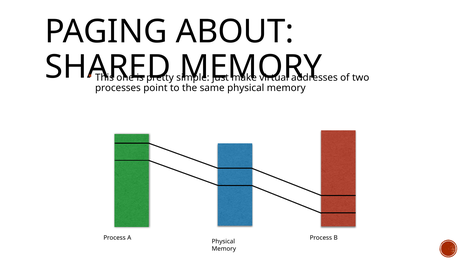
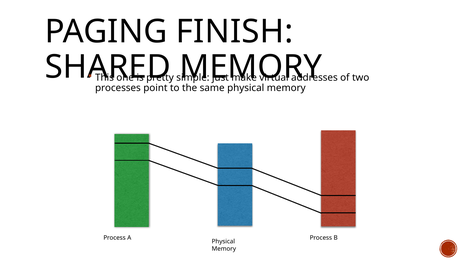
ABOUT: ABOUT -> FINISH (235, 32)
